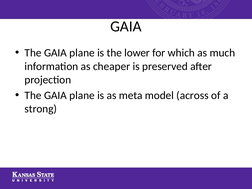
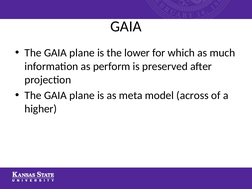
cheaper: cheaper -> perform (112, 66)
strong: strong -> higher (41, 109)
